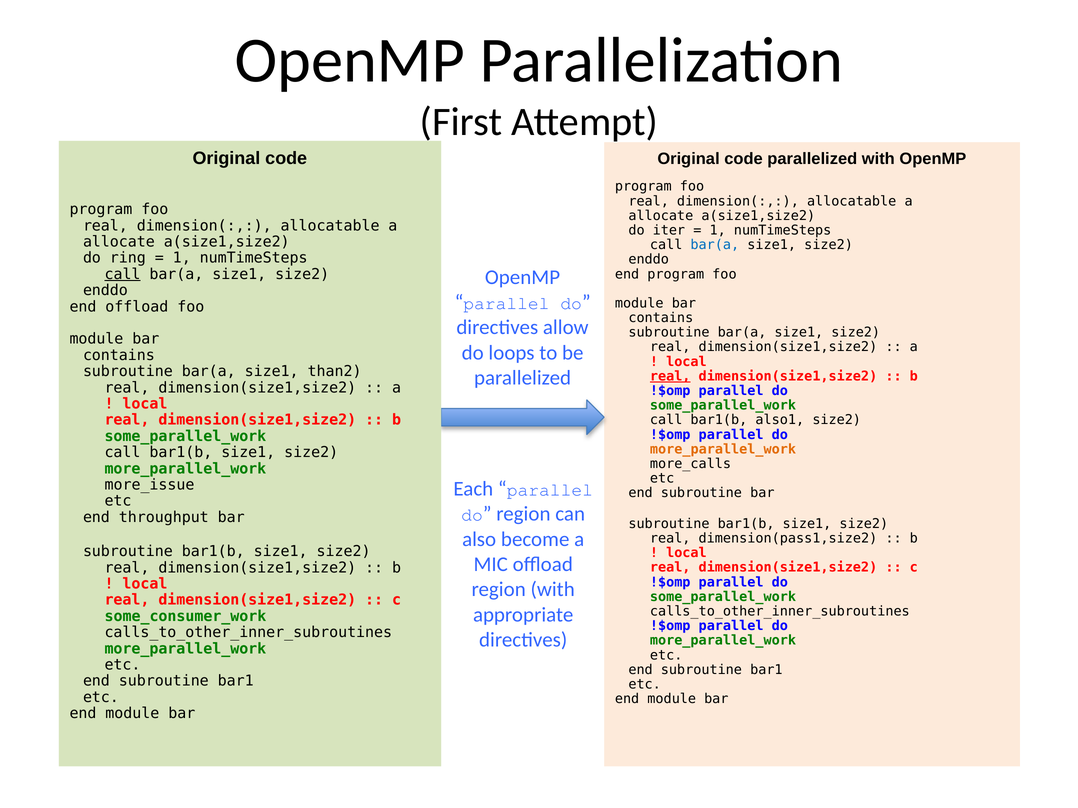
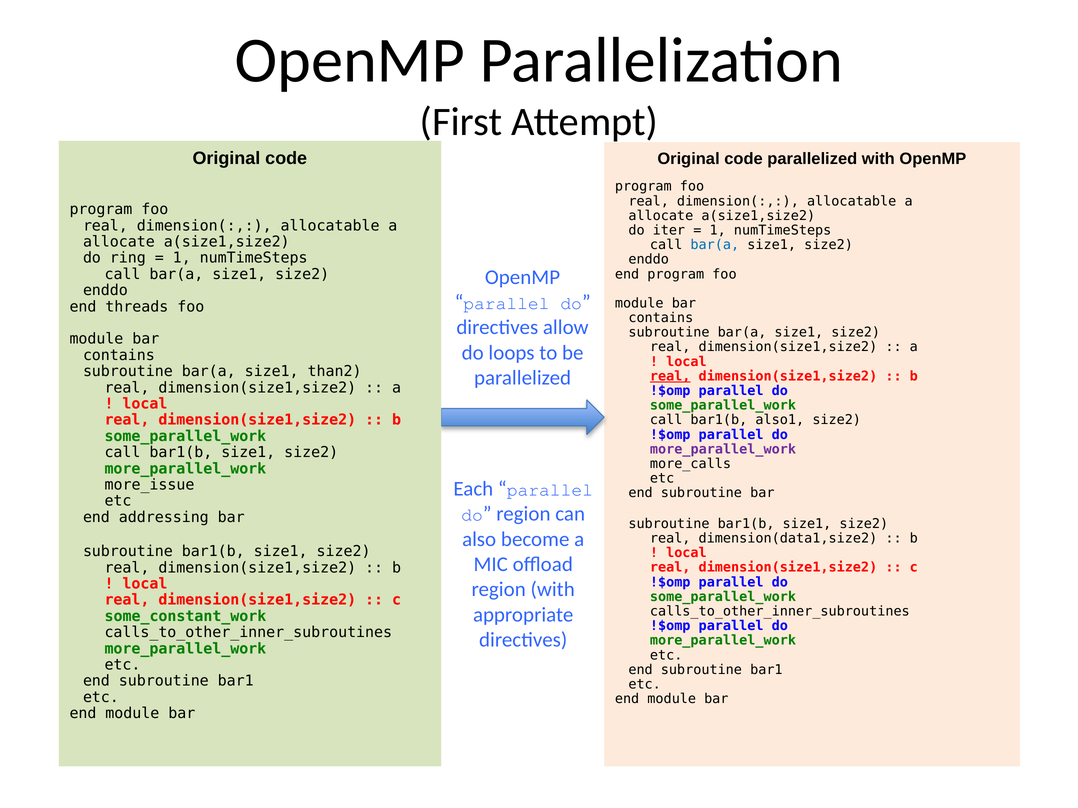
call underline: present -> none (123, 274)
end offload: offload -> threads (137, 307)
more_parallel_work colour: orange -> purple (723, 449)
throughput: throughput -> addressing (164, 518)
dimension(pass1,size2: dimension(pass1,size2 -> dimension(data1,size2 (788, 539)
some_consumer_work: some_consumer_work -> some_constant_work (185, 617)
